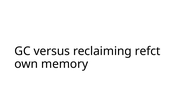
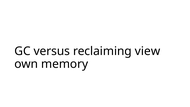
refct: refct -> view (147, 51)
